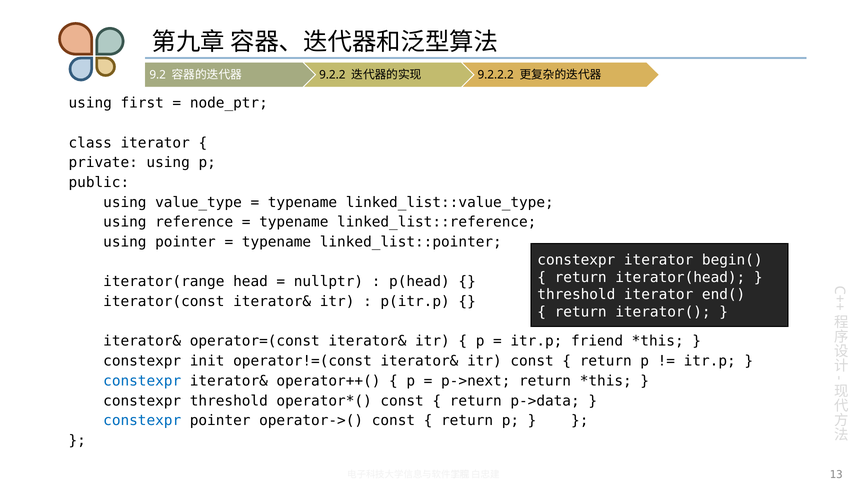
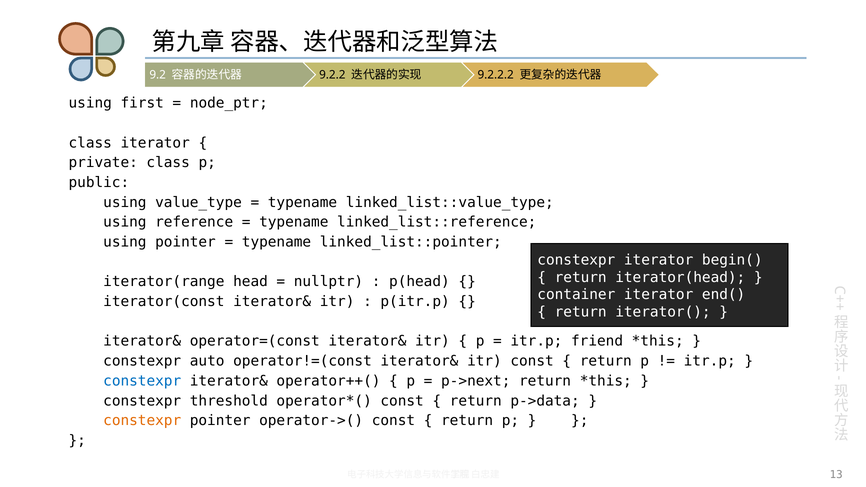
private using: using -> class (168, 163)
threshold: threshold -> container (576, 295)
init: init -> auto (207, 361)
constexpr colour: blue -> orange (142, 421)
